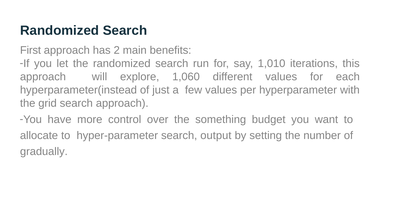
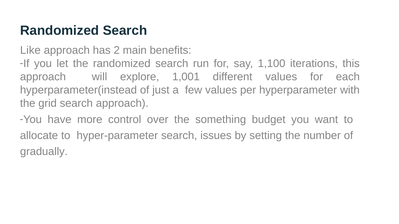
First: First -> Like (30, 50)
1,010: 1,010 -> 1,100 (272, 64)
1,060: 1,060 -> 1,001 (186, 77)
output: output -> issues (216, 136)
